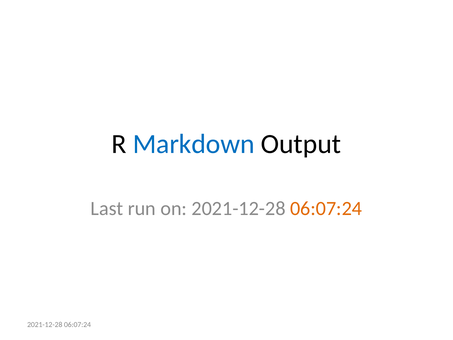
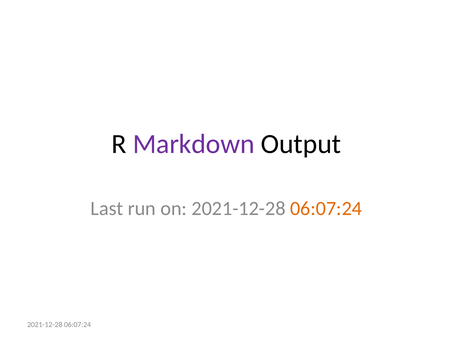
Markdown colour: blue -> purple (194, 144)
